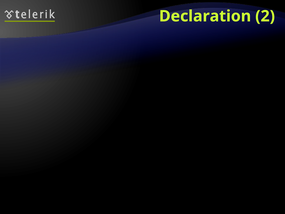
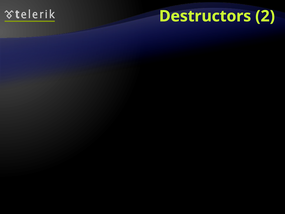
Declaration: Declaration -> Destructors (205, 16)
